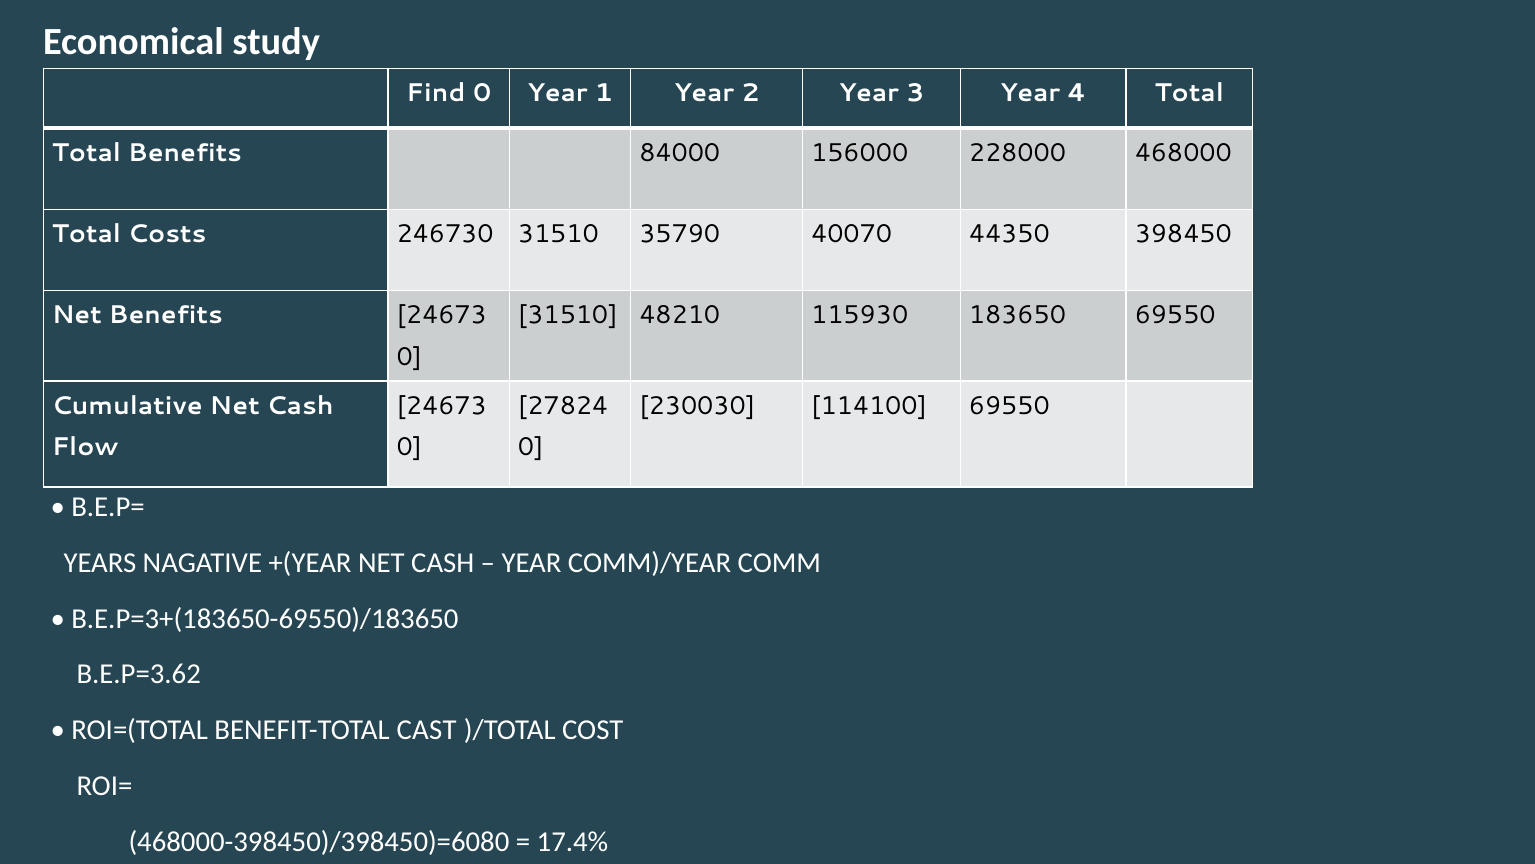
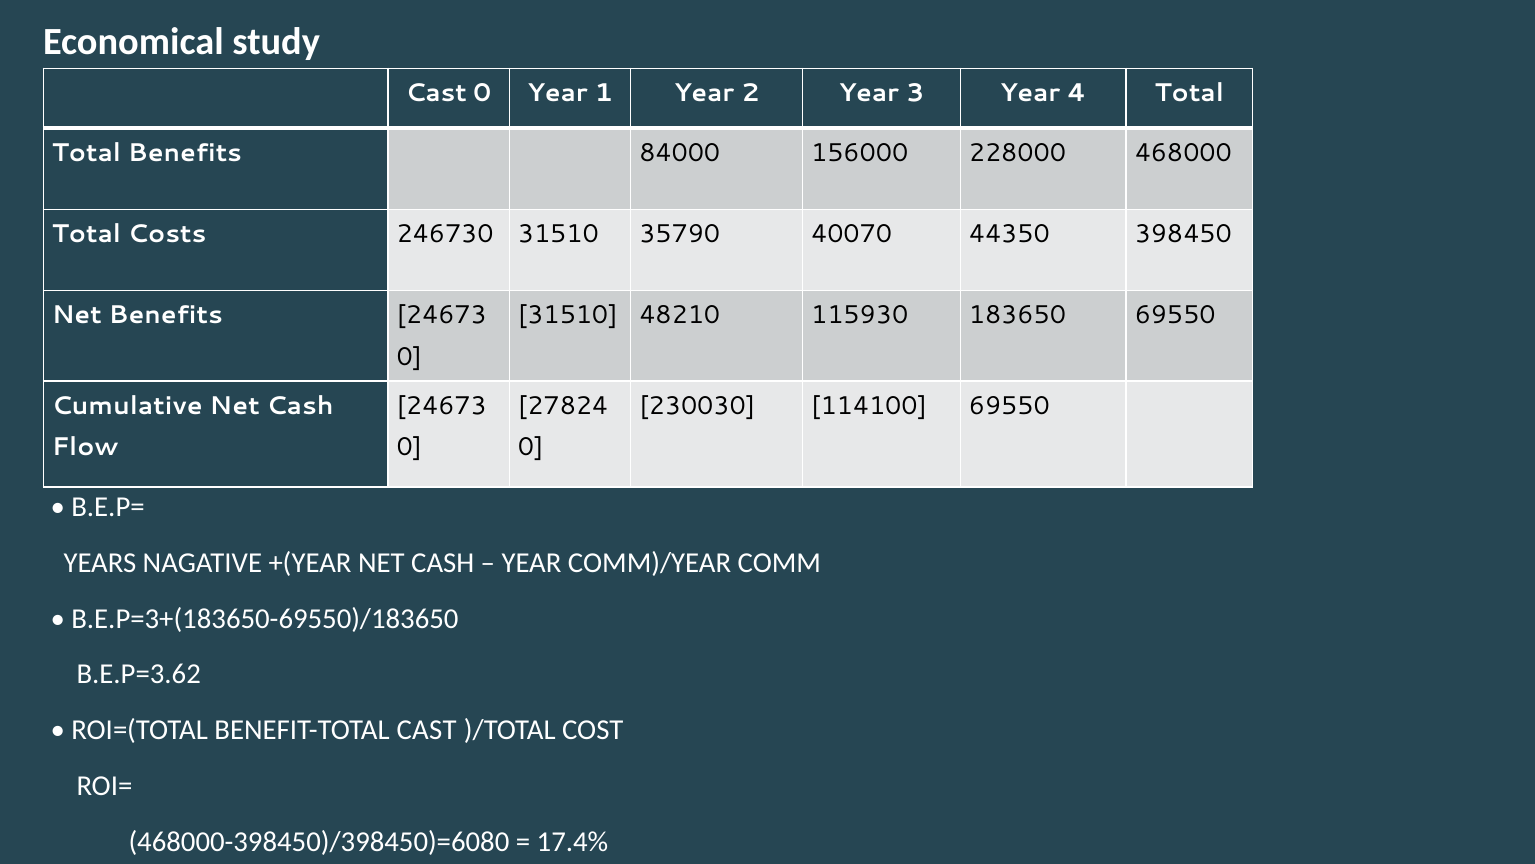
Find: Find -> Cast (436, 93)
